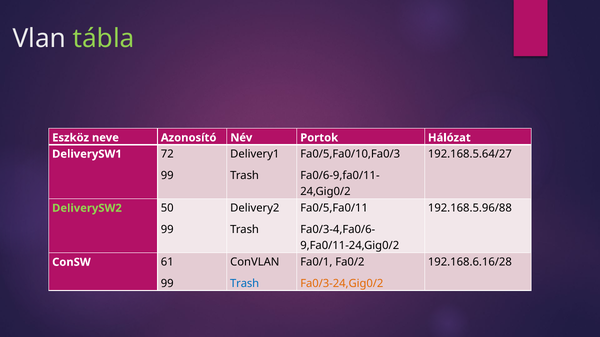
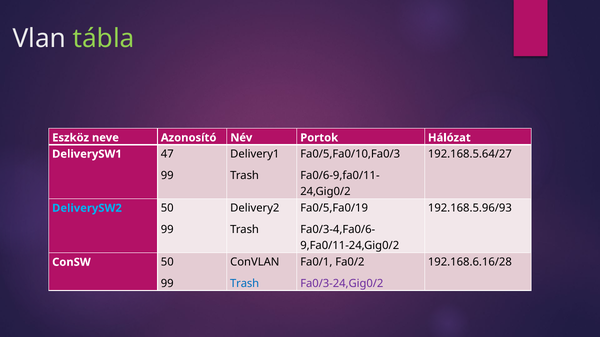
72: 72 -> 47 (167, 154)
Fa0/5,Fa0/11: Fa0/5,Fa0/11 -> Fa0/5,Fa0/19 (334, 208)
192.168.5.96/88: 192.168.5.96/88 -> 192.168.5.96/93 (470, 208)
DeliverySW2 colour: light green -> light blue (87, 208)
ConSW 61: 61 -> 50 (167, 263)
Fa0/3-24,Gig0/2 colour: orange -> purple (342, 284)
